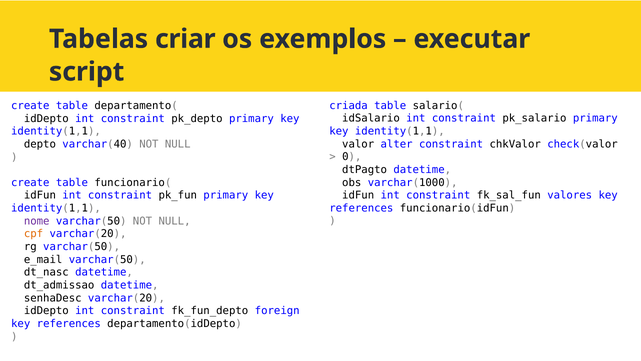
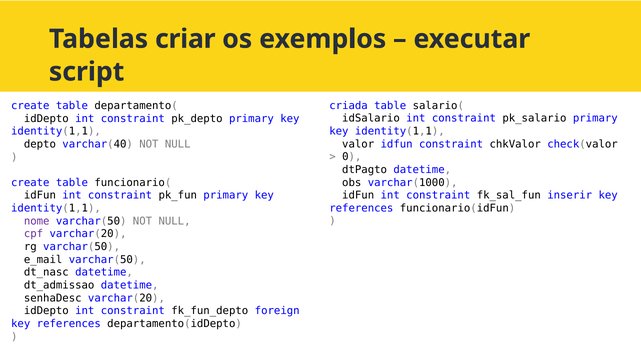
valor alter: alter -> idfun (397, 144)
valores: valores -> inserir (570, 195)
cpf colour: orange -> purple (34, 234)
